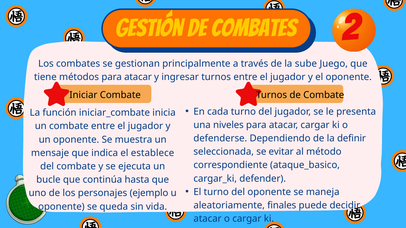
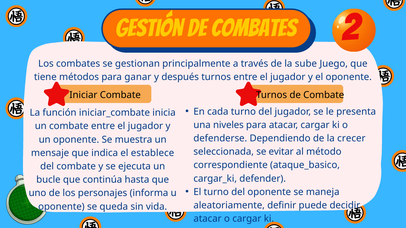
métodos para atacar: atacar -> ganar (138, 77)
ingresar: ingresar -> después (180, 77)
definir: definir -> crecer (351, 139)
ejemplo: ejemplo -> informa (149, 193)
finales: finales -> definir (282, 206)
